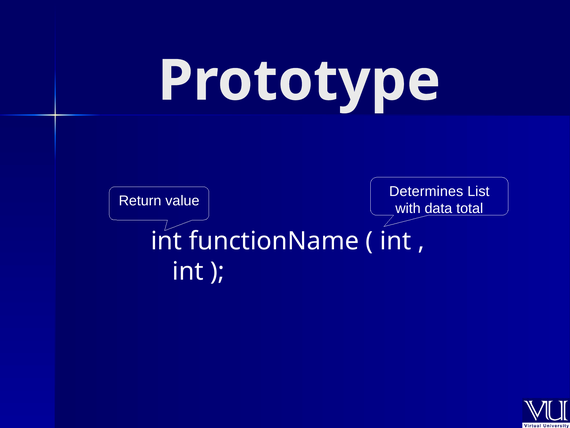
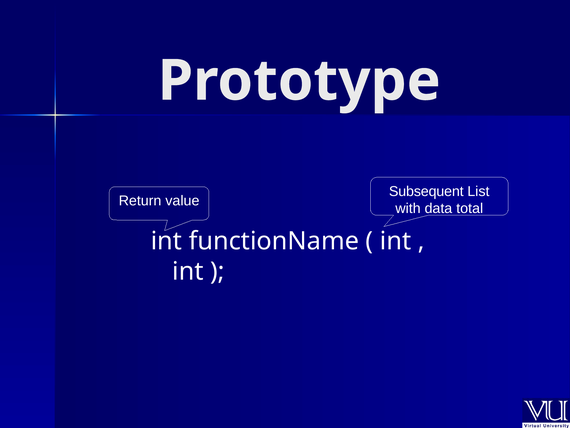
Determines: Determines -> Subsequent (426, 191)
